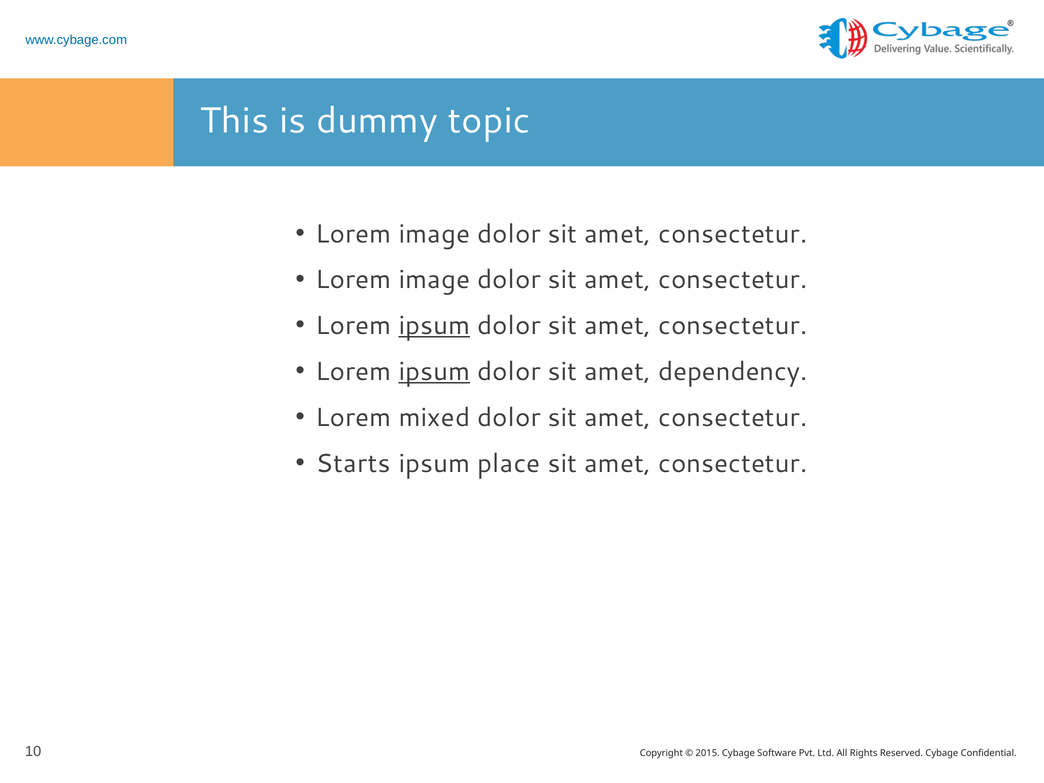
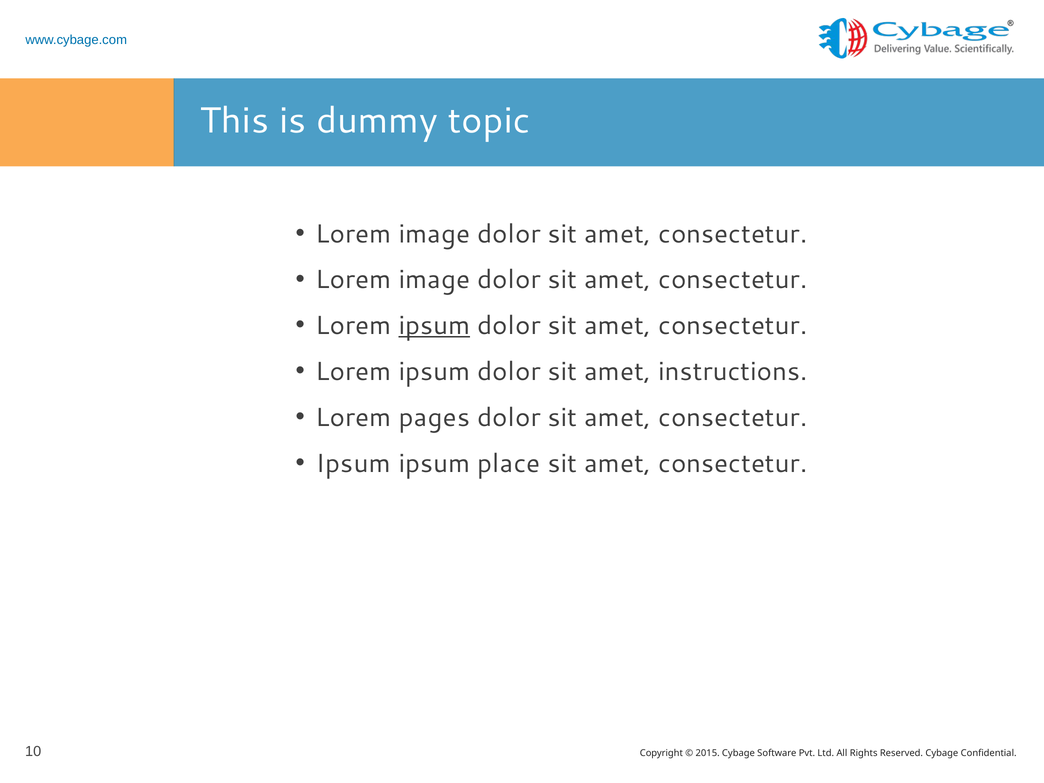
ipsum underline: present -> none (434, 372)
dependency: dependency -> instructions (733, 372)
mixed: mixed -> pages (434, 418)
Starts: Starts -> Ipsum (353, 463)
